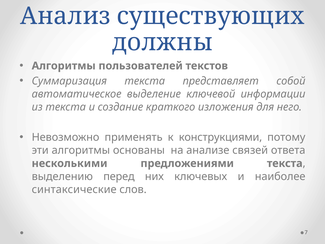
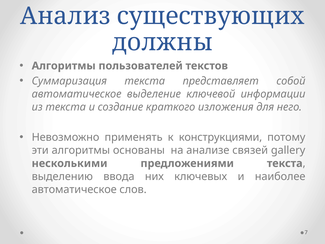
ответа: ответа -> gallery (288, 150)
перед: перед -> ввода (119, 176)
синтаксические: синтаксические -> автоматическое (74, 189)
